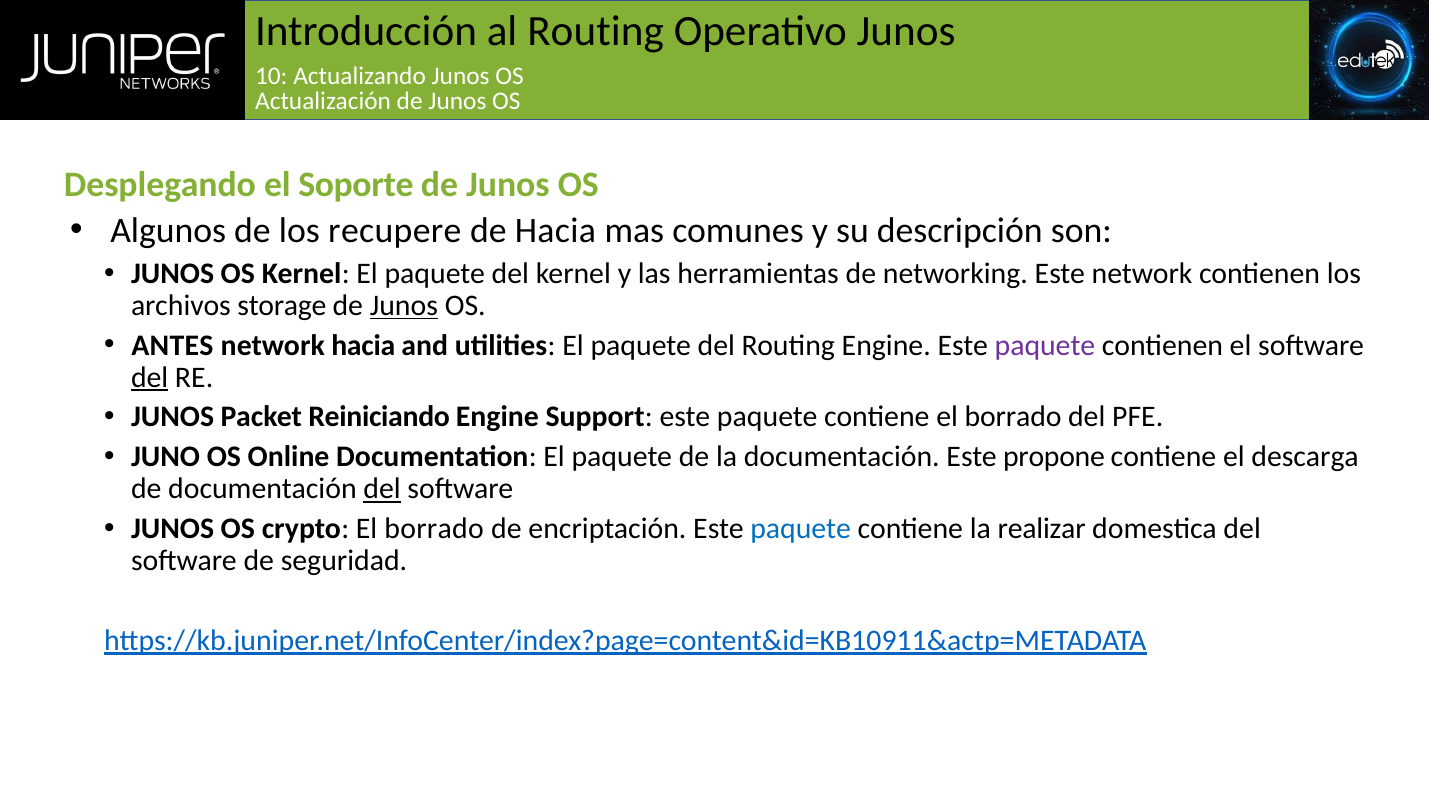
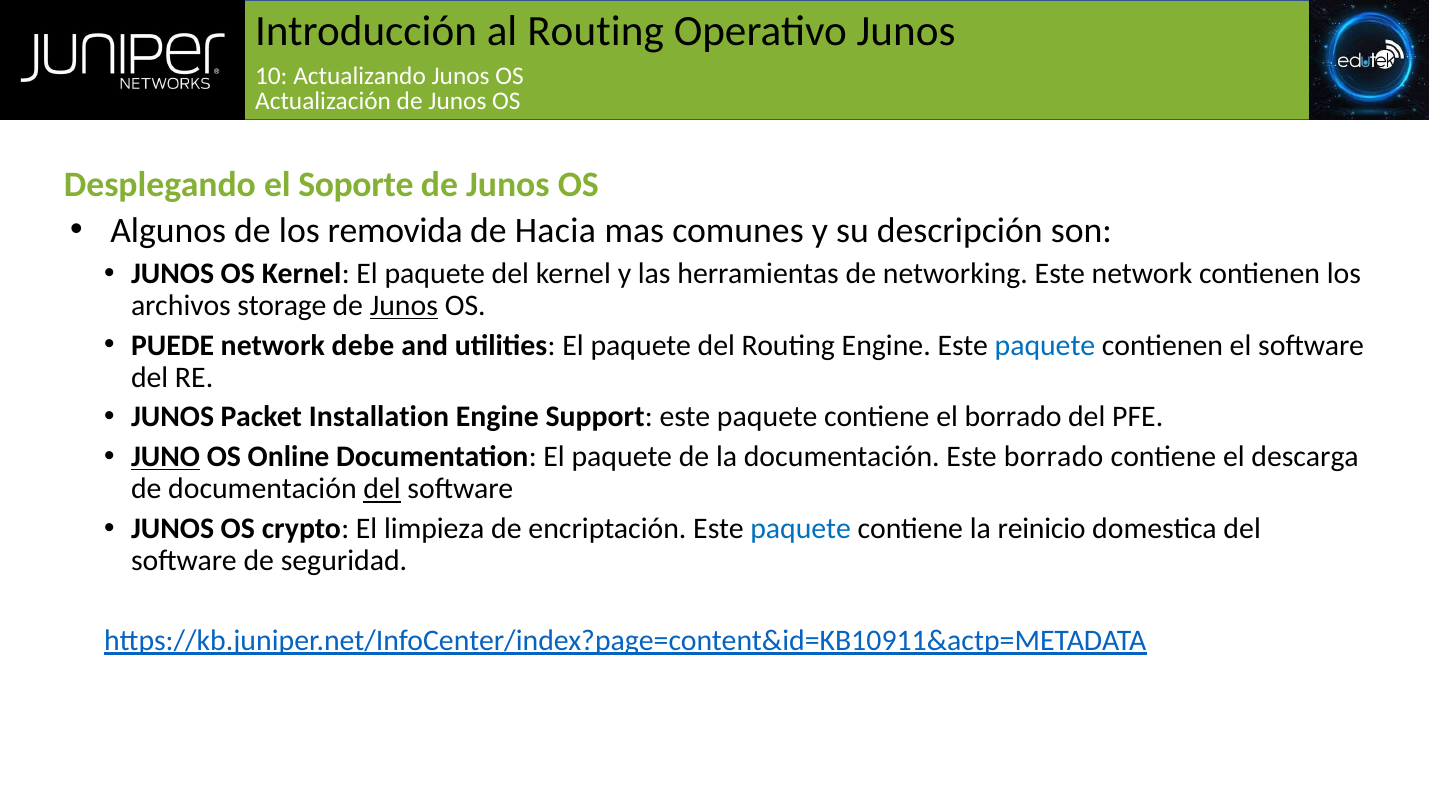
recupere: recupere -> removida (395, 231)
ANTES: ANTES -> PUEDE (173, 345)
network hacia: hacia -> debe (363, 345)
paquete colour: purple -> blue (1045, 345)
del underline: present -> none (150, 377)
Reiniciando: Reiniciando -> Installation (379, 417)
JUNO underline: none -> present (166, 457)
Este propone: propone -> borrado (1054, 457)
crypto El borrado: borrado -> limpieza (434, 528)
realizar: realizar -> reinicio (1042, 528)
